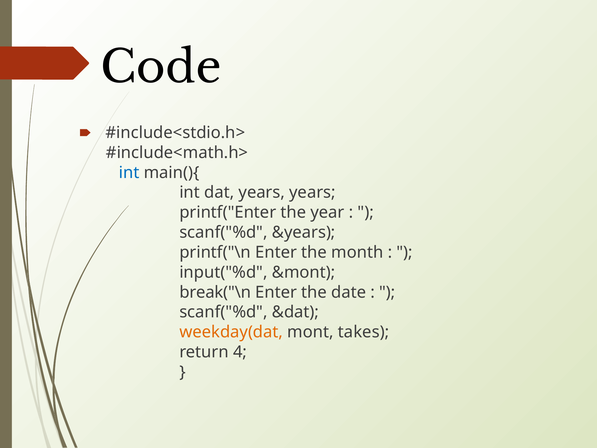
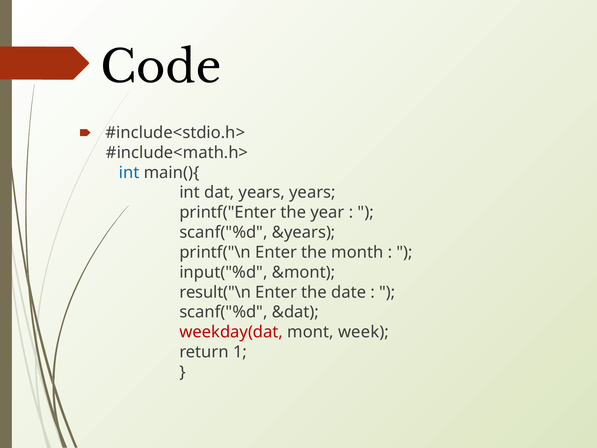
break("\n: break("\n -> result("\n (215, 292)
weekday(dat colour: orange -> red (231, 332)
takes: takes -> week (364, 332)
4: 4 -> 1 (240, 352)
